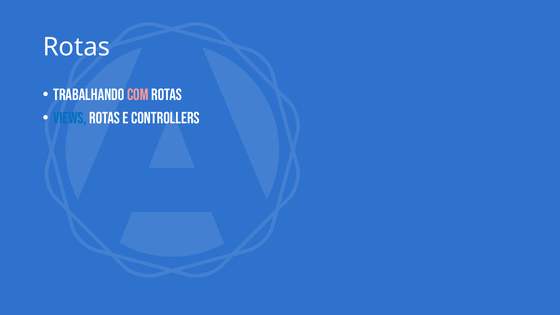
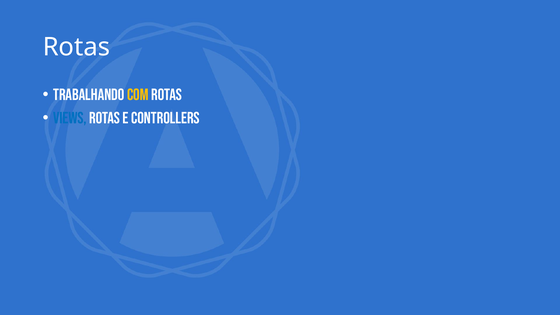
com colour: pink -> yellow (138, 95)
